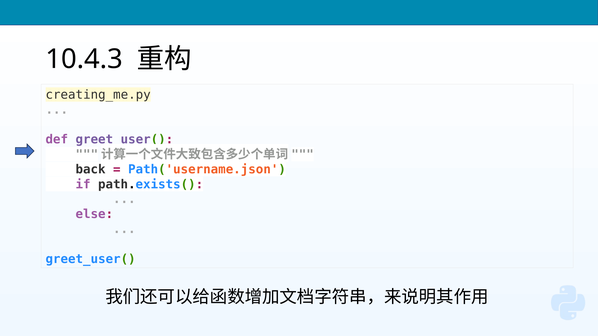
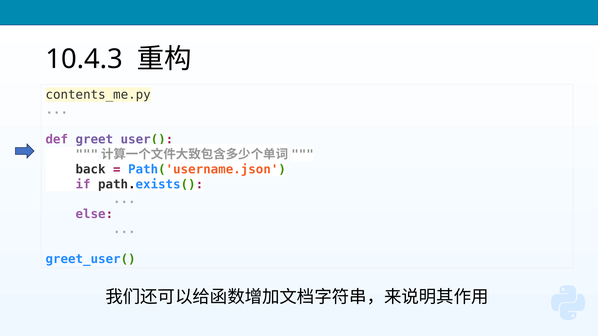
creating_me.py: creating_me.py -> contents_me.py (98, 95)
